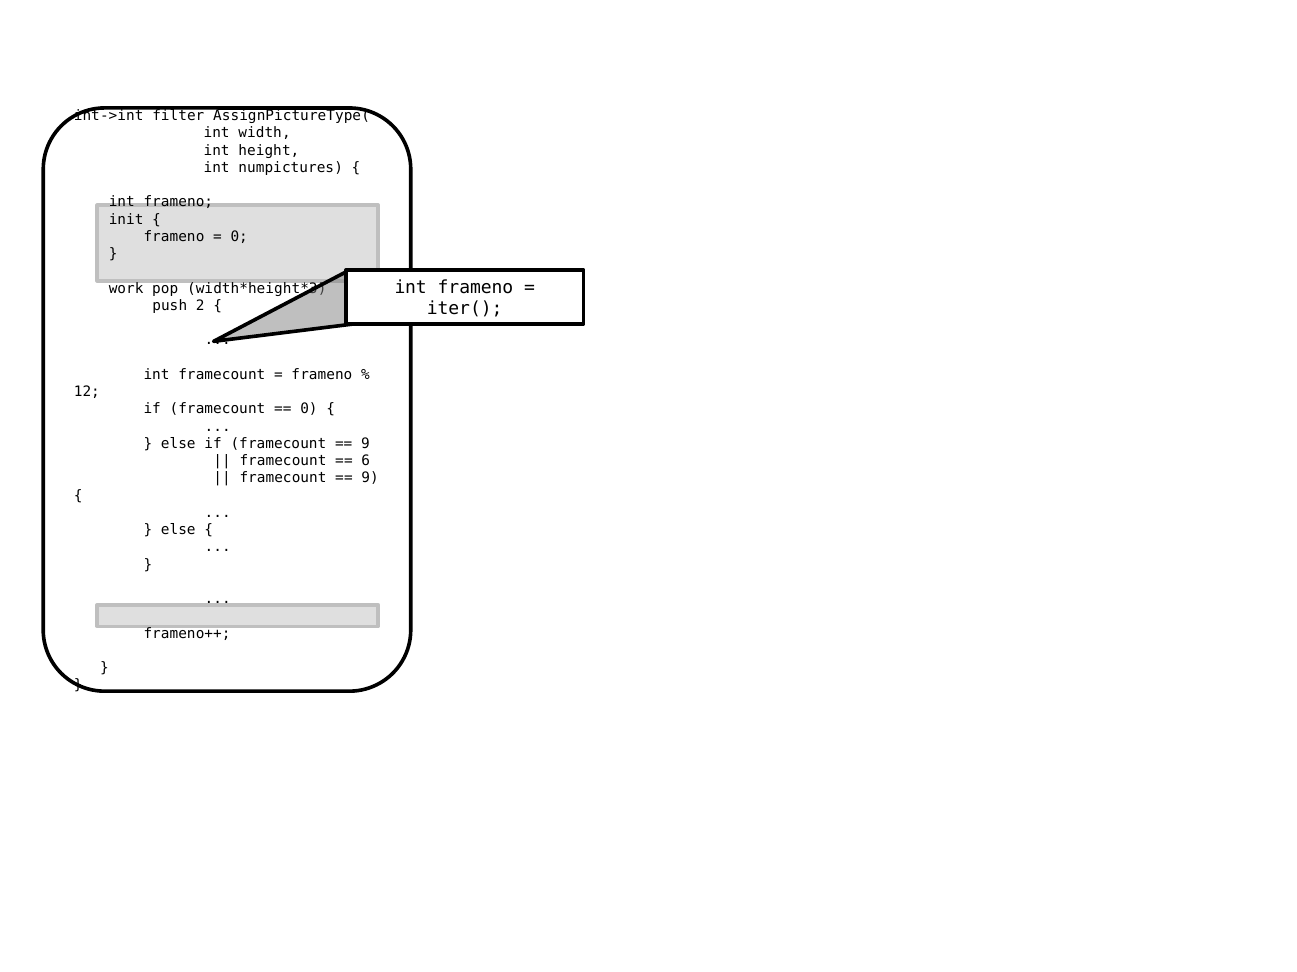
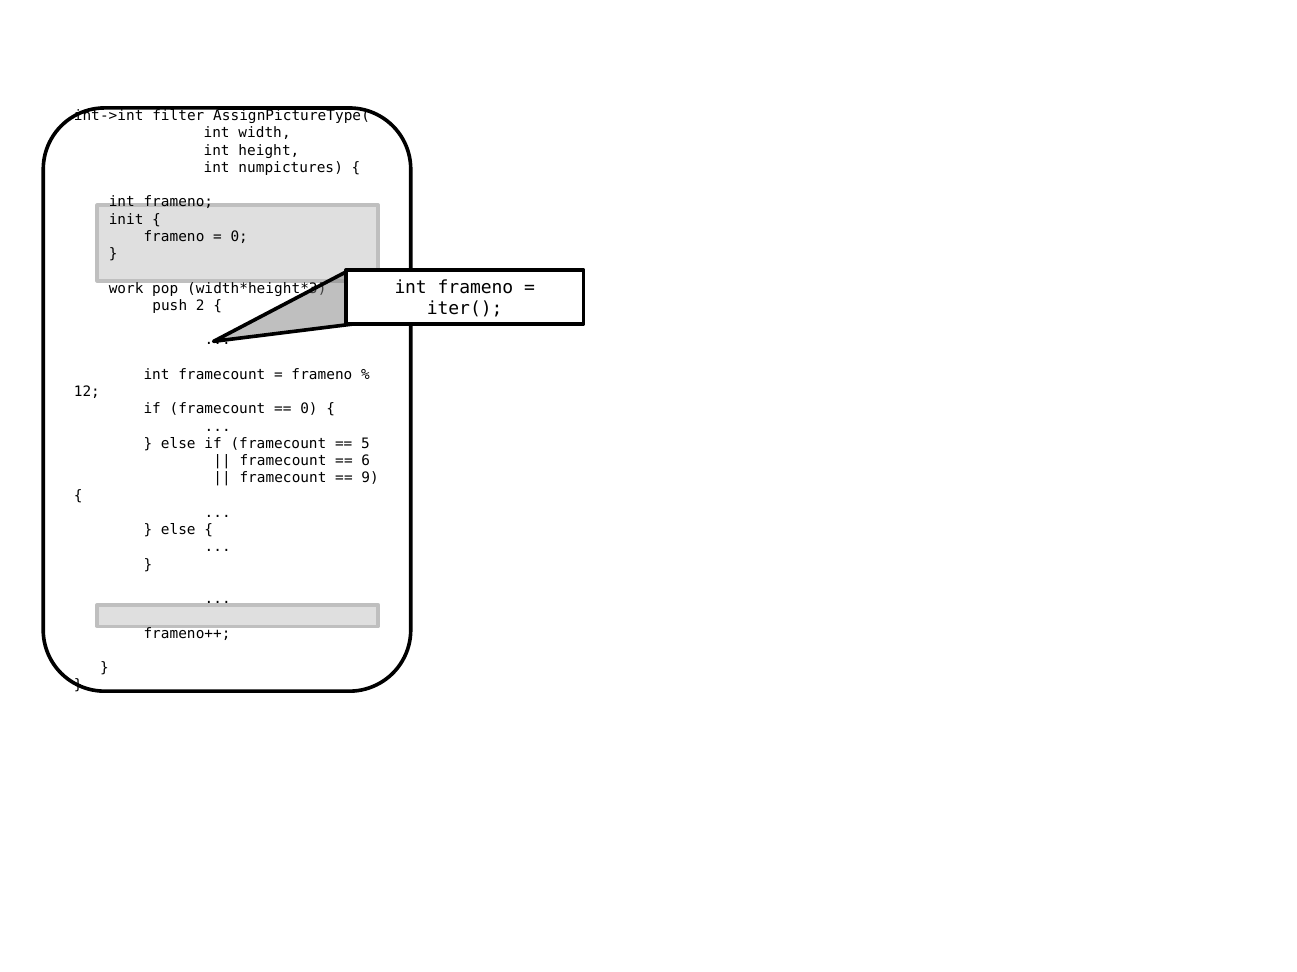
9: 9 -> 5 (366, 444)
